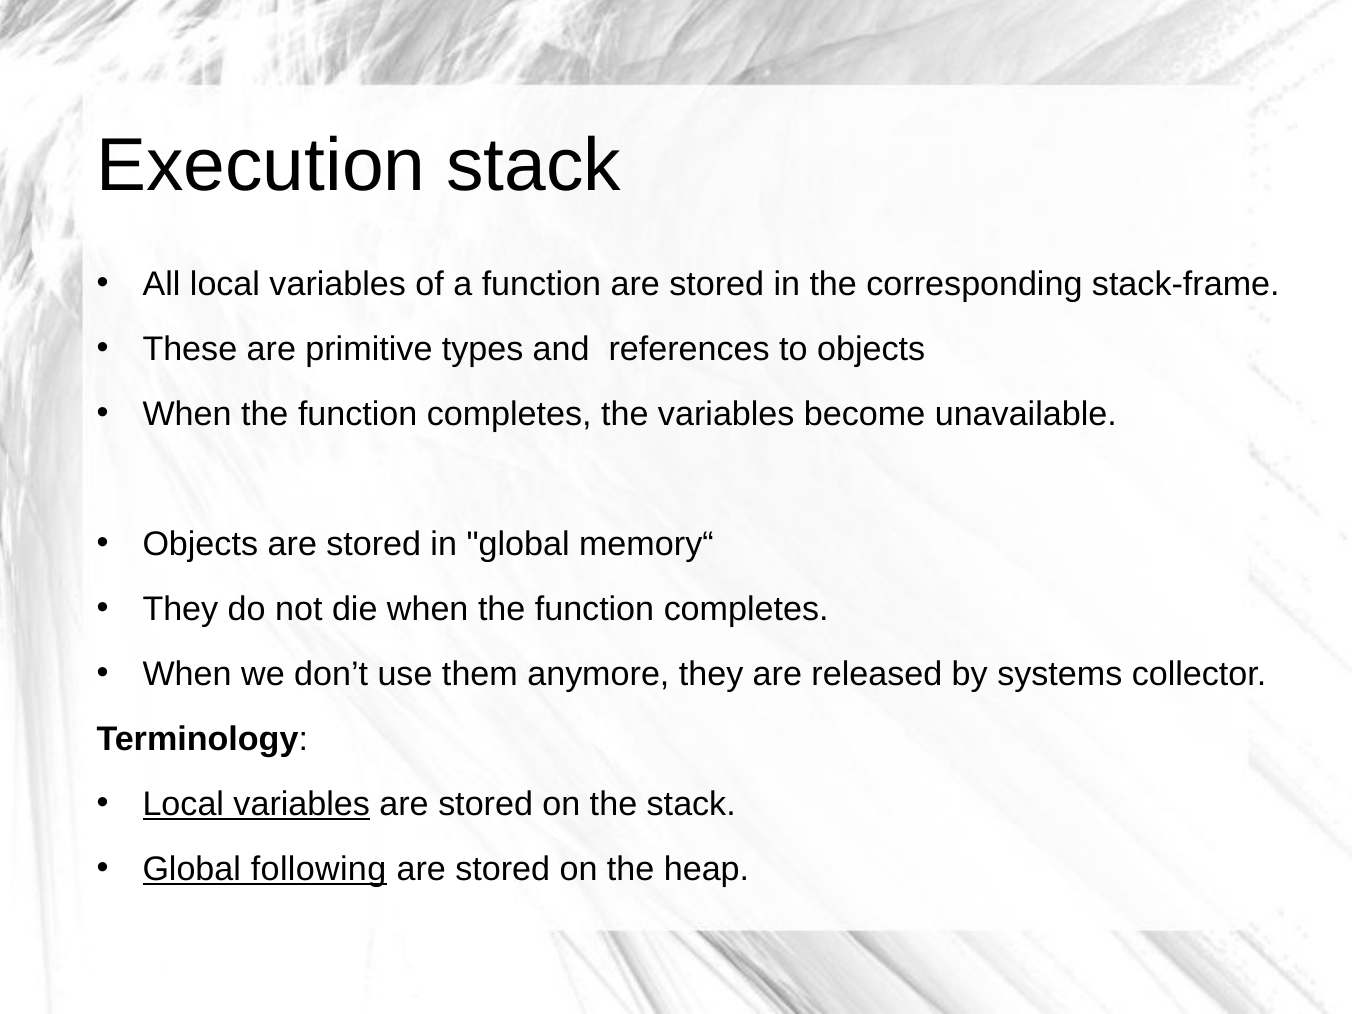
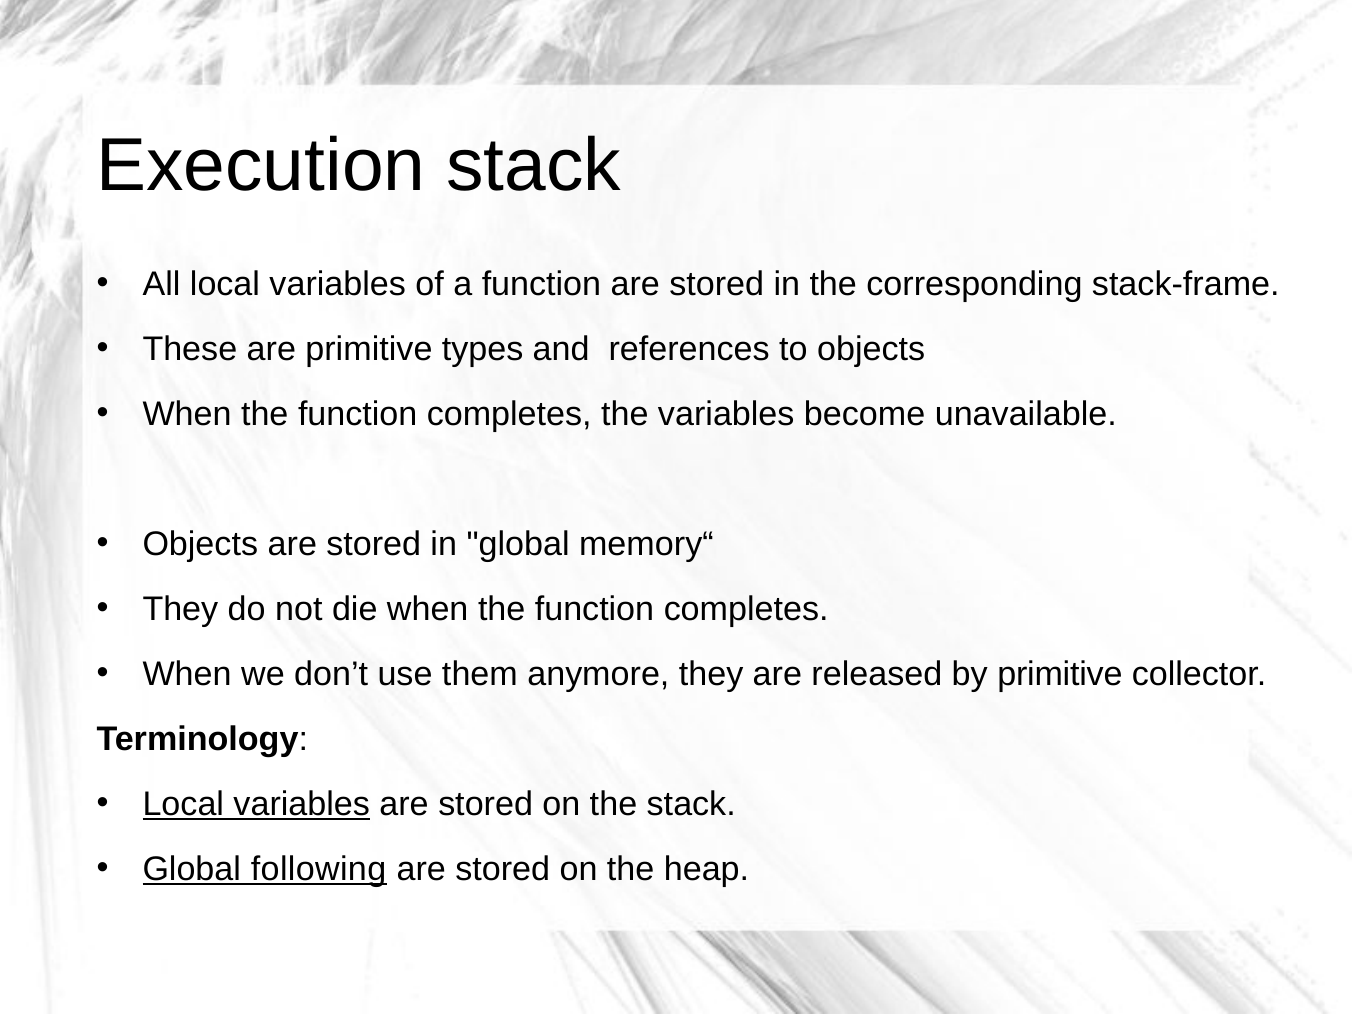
by systems: systems -> primitive (1060, 674)
